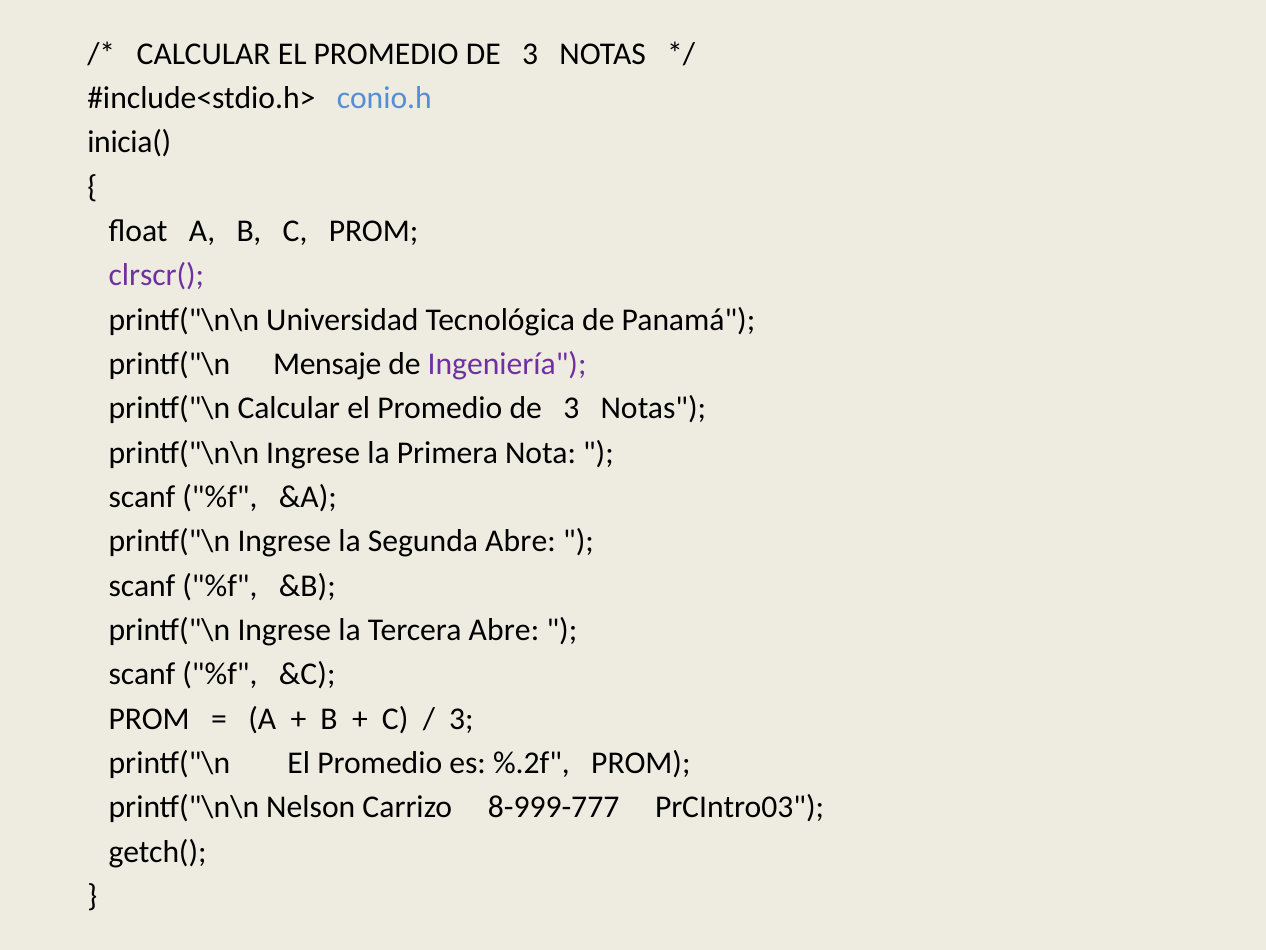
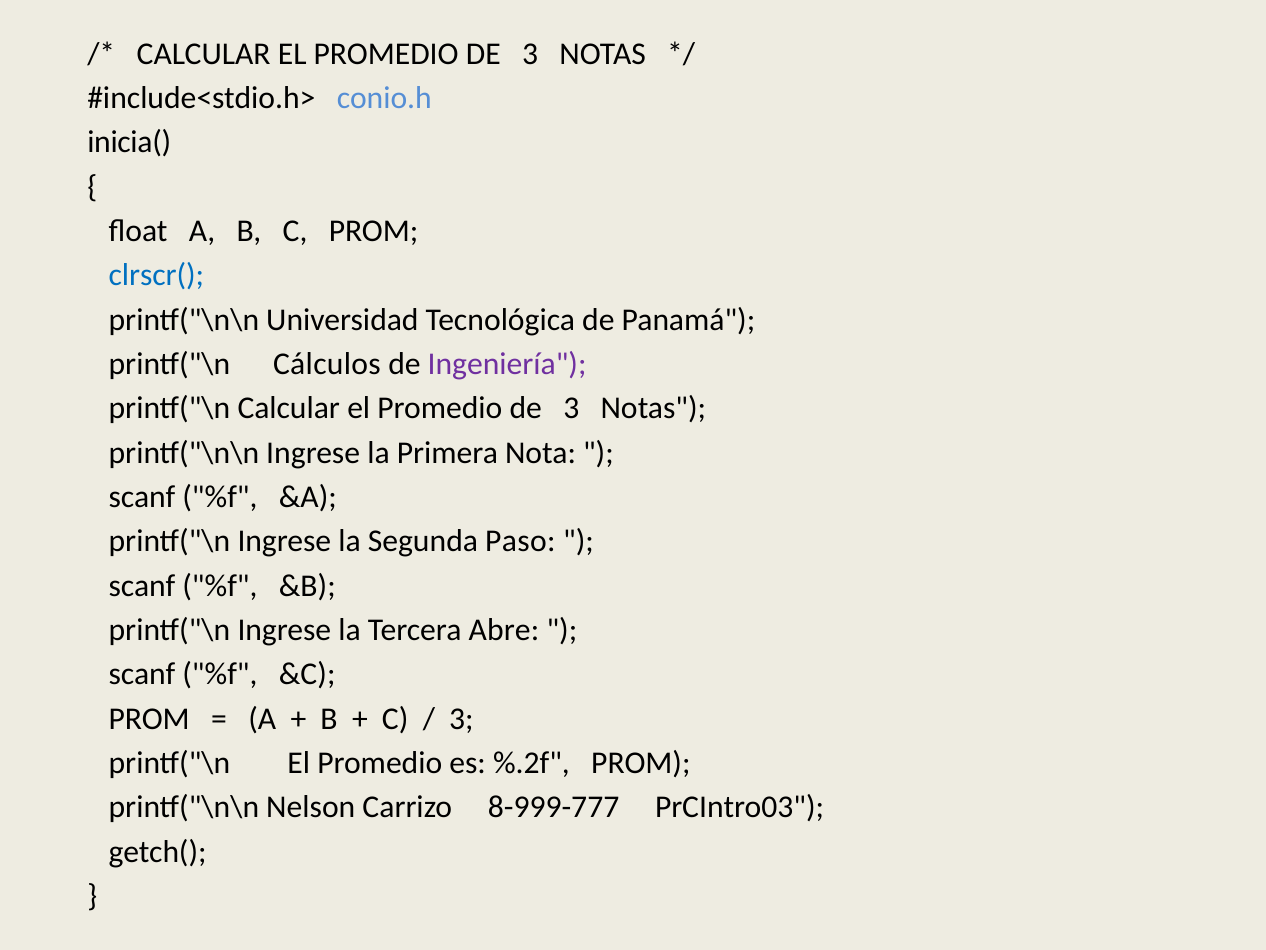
clrscr( colour: purple -> blue (156, 275)
Mensaje: Mensaje -> Cálculos (327, 364)
Segunda Abre: Abre -> Paso (520, 541)
